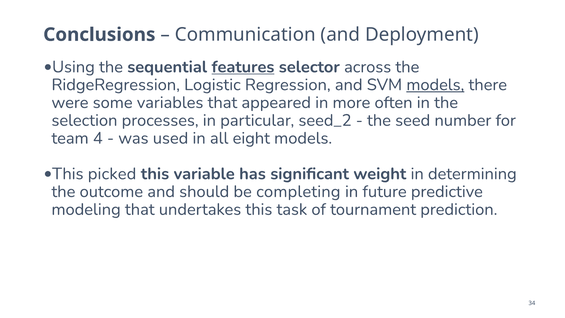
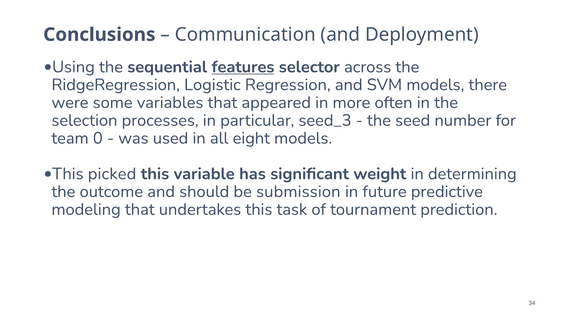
models underline: present -> none (435, 85)
seed_2: seed_2 -> seed_3 (325, 120)
4: 4 -> 0 (98, 138)
completing: completing -> submission (298, 191)
